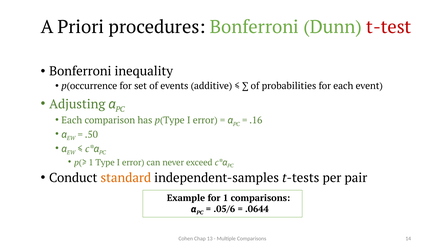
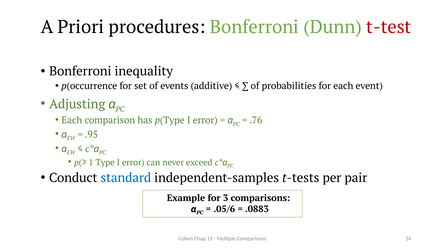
.16: .16 -> .76 (256, 121)
.50: .50 -> .95 (91, 135)
standard colour: orange -> blue (126, 178)
for 1: 1 -> 3 (226, 198)
.0644: .0644 -> .0883 (257, 209)
